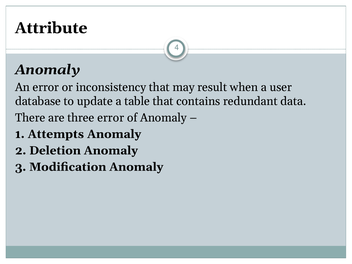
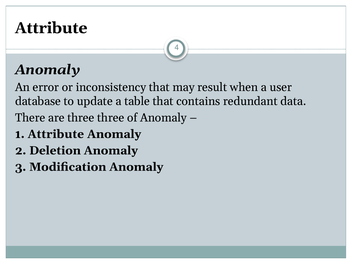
three error: error -> three (111, 118)
1 Attempts: Attempts -> Attribute (56, 134)
